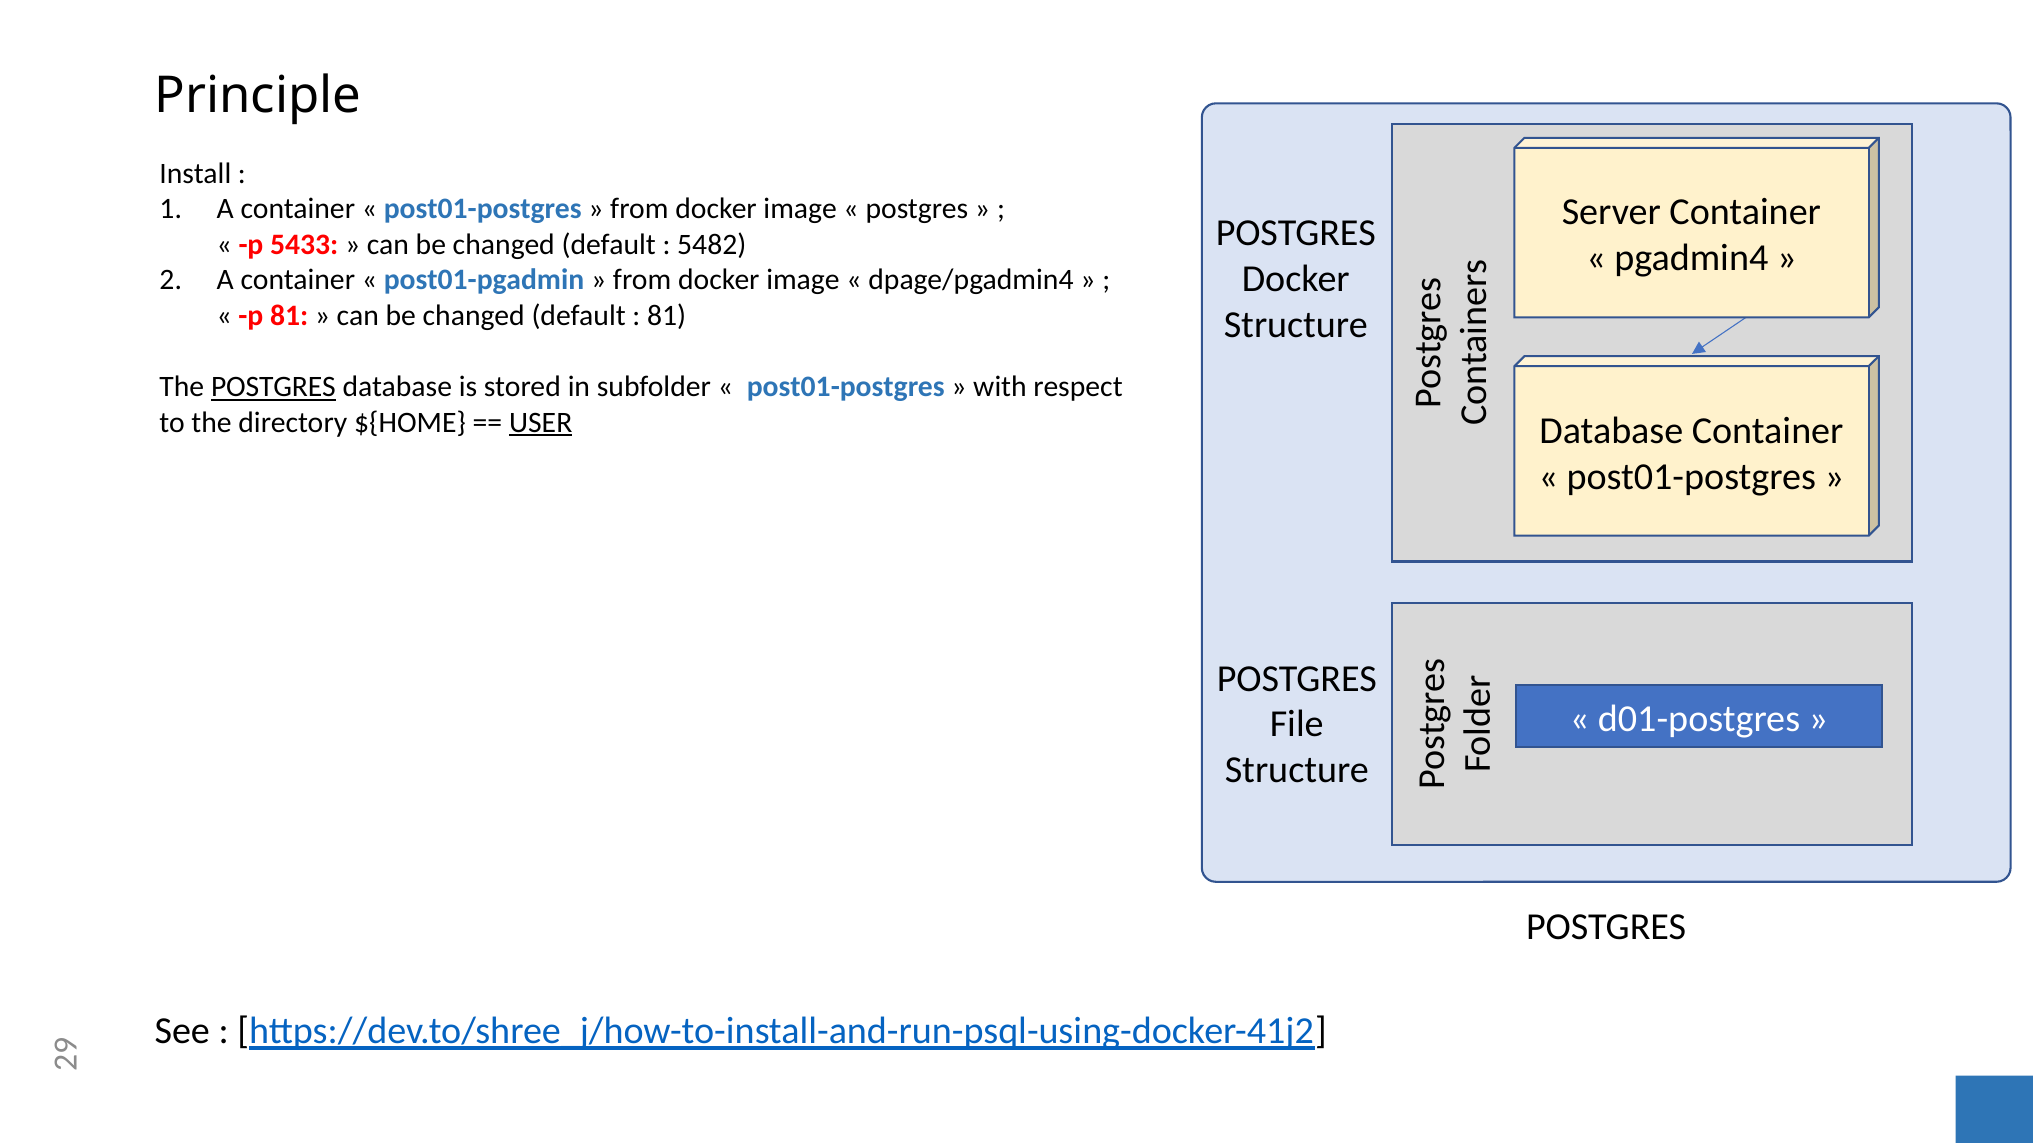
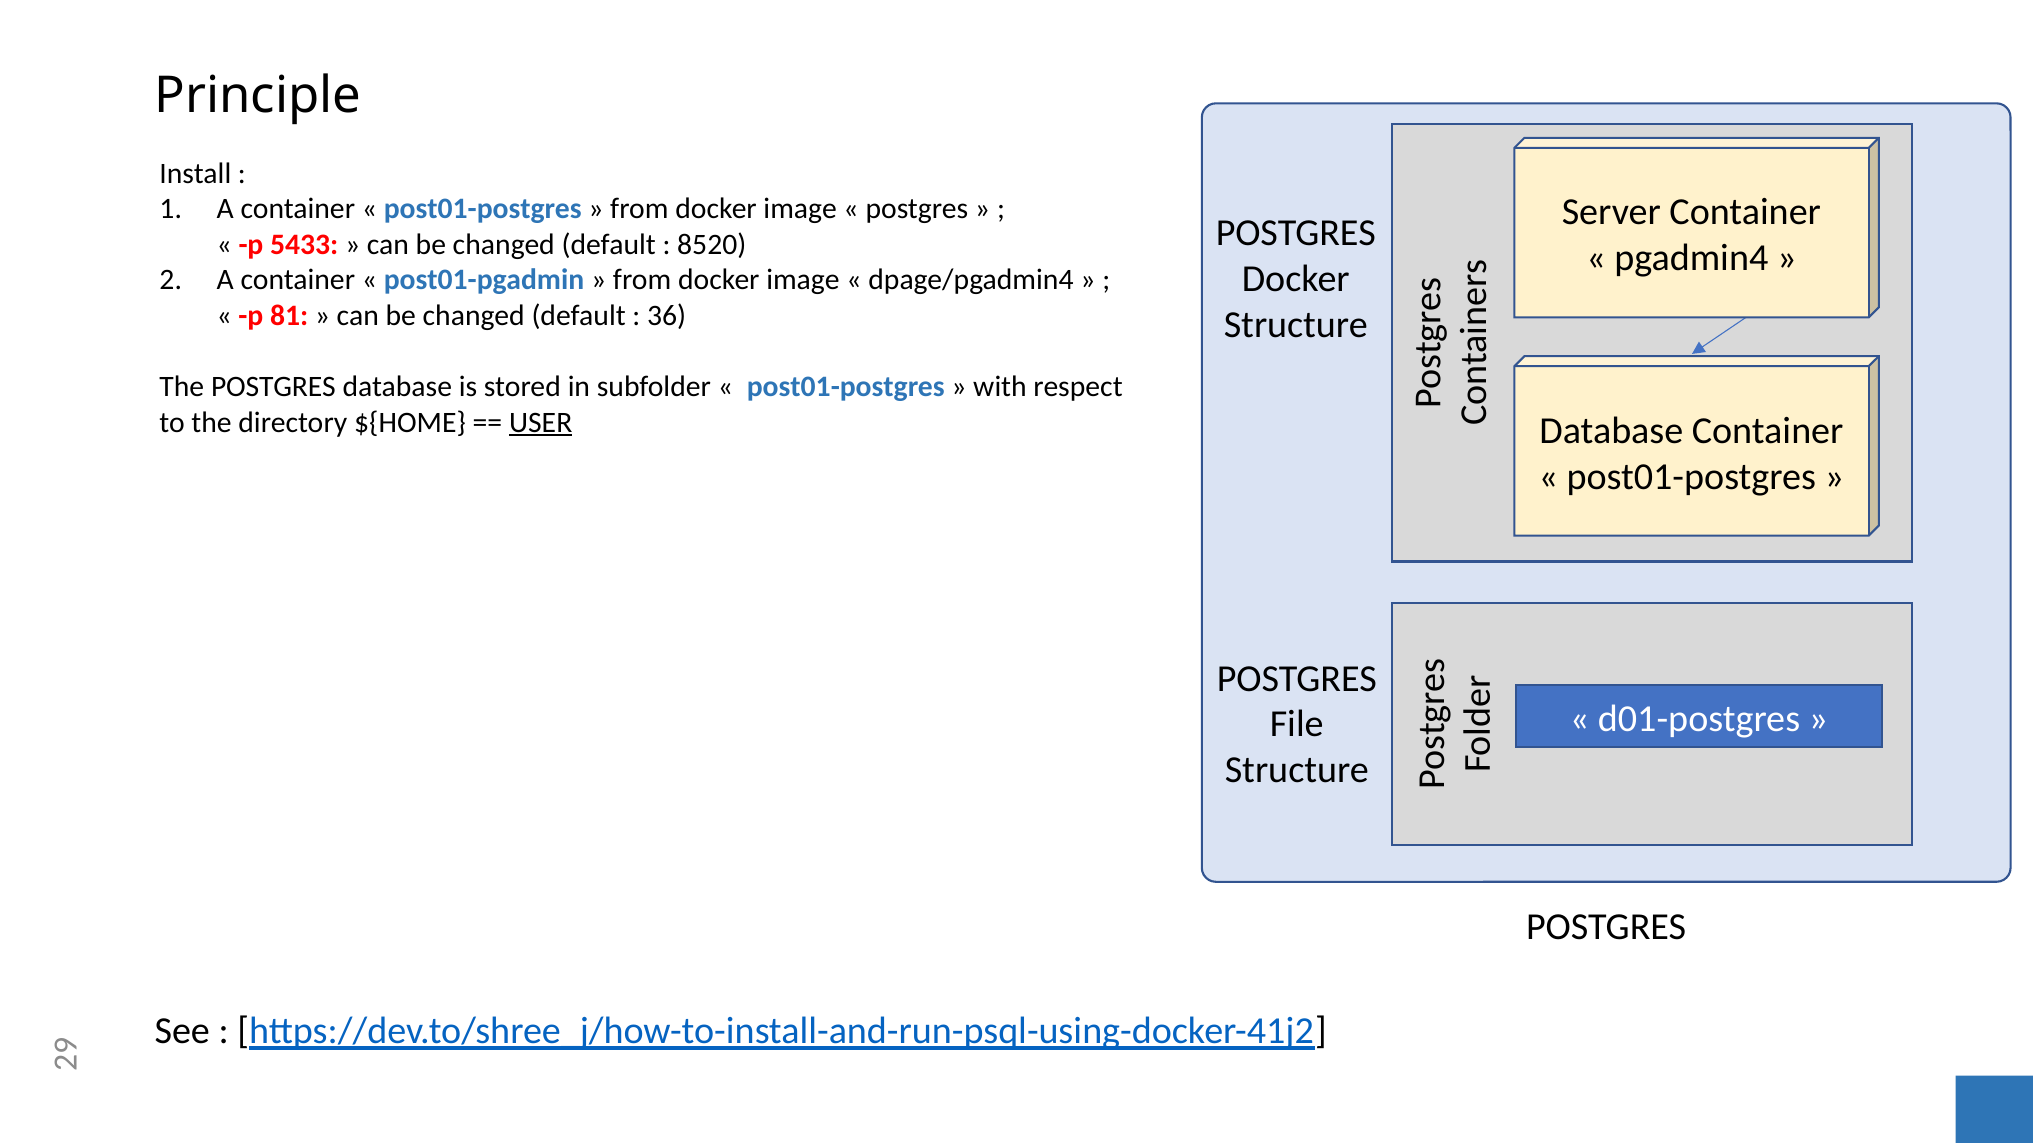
5482: 5482 -> 8520 (712, 245)
81: 81 -> 36 (667, 316)
POSTGRES underline: present -> none (273, 387)
